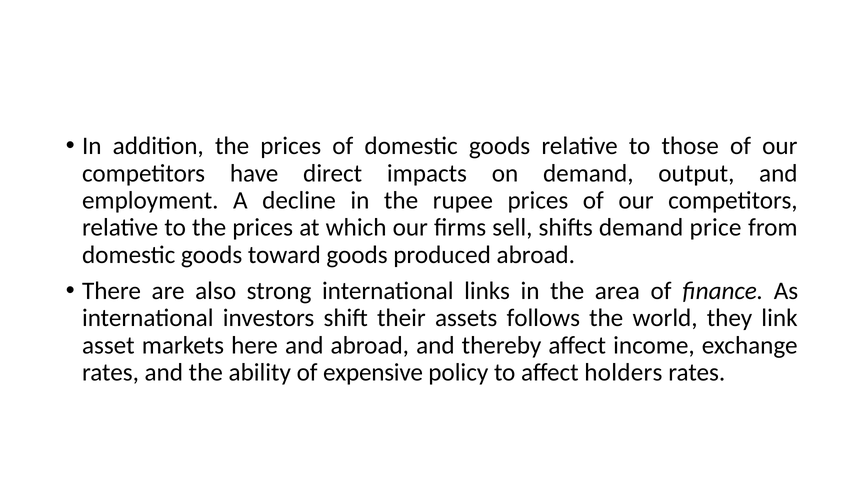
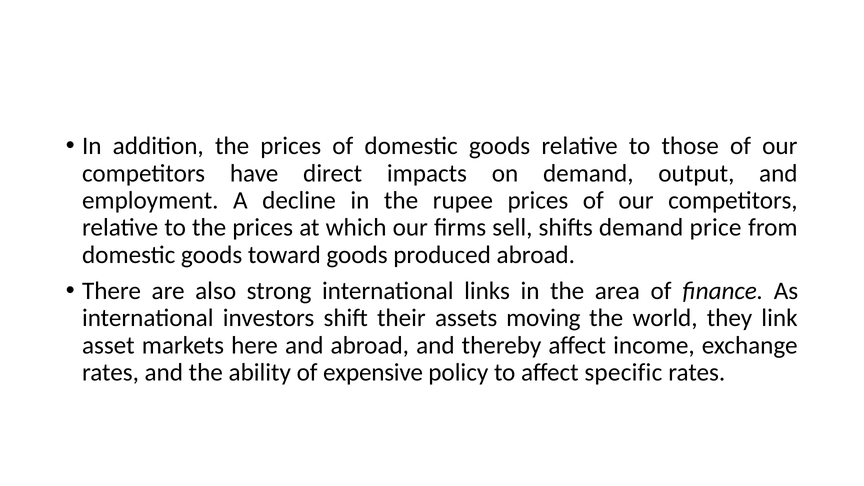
follows: follows -> moving (543, 318)
holders: holders -> specific (623, 372)
